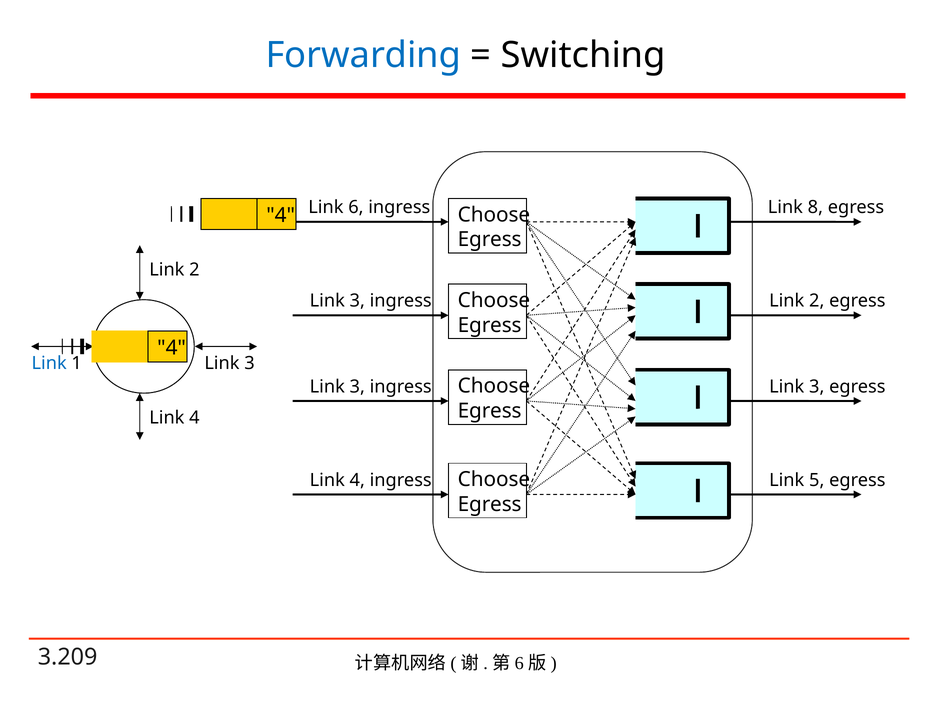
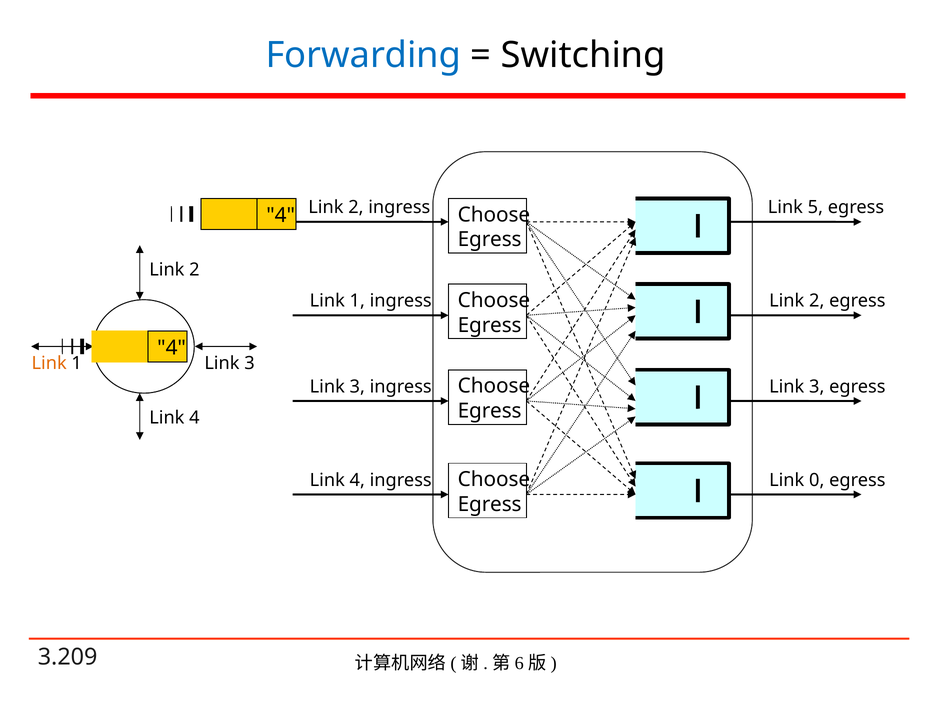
6: 6 -> 2 (356, 208)
8: 8 -> 5 (815, 208)
3: 3 -> 1 (357, 301)
Link colour: blue -> orange (49, 363)
5: 5 -> 0 (817, 480)
